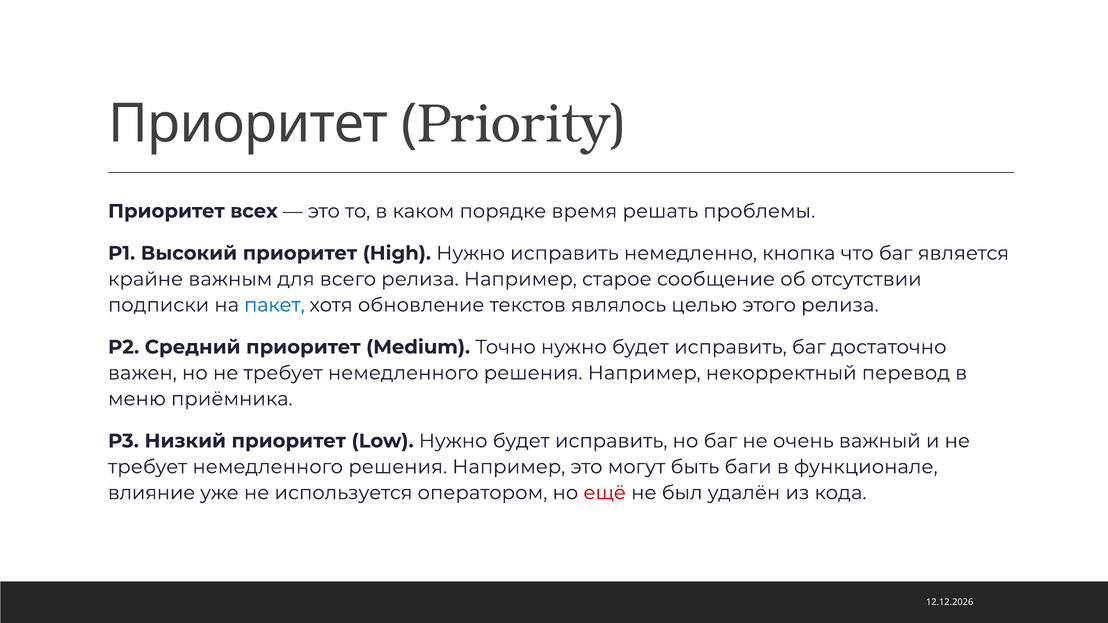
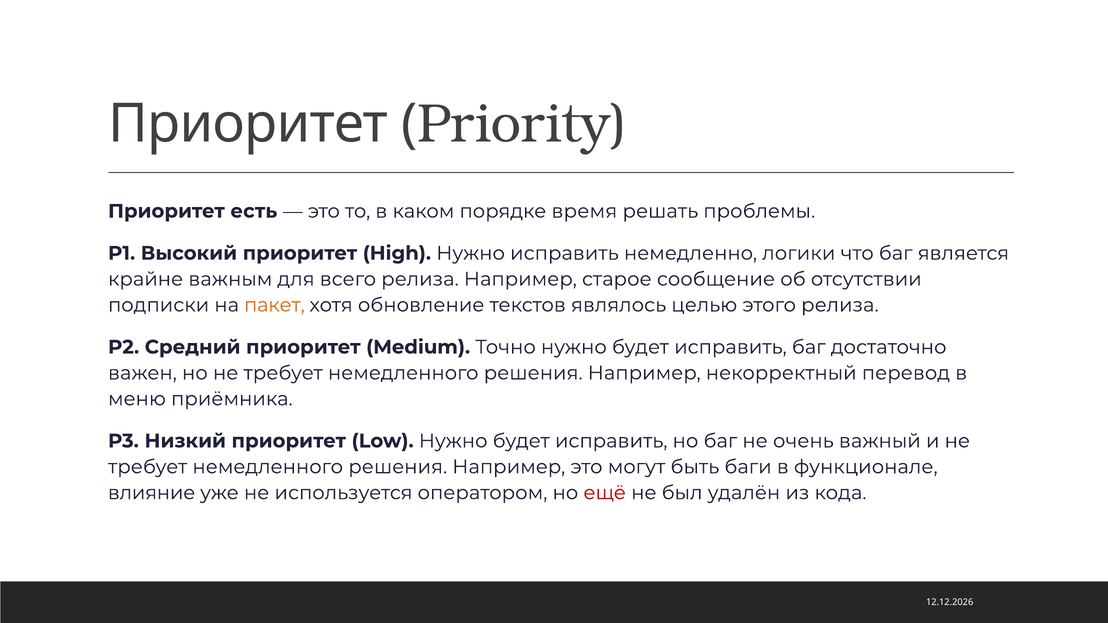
всех: всех -> есть (254, 211)
кнопка: кнопка -> логики (799, 253)
пакет colour: blue -> orange (274, 305)
